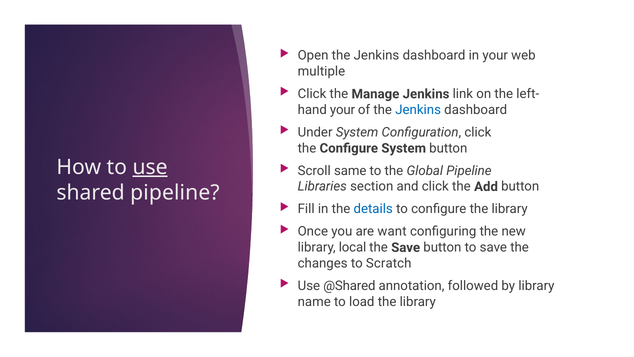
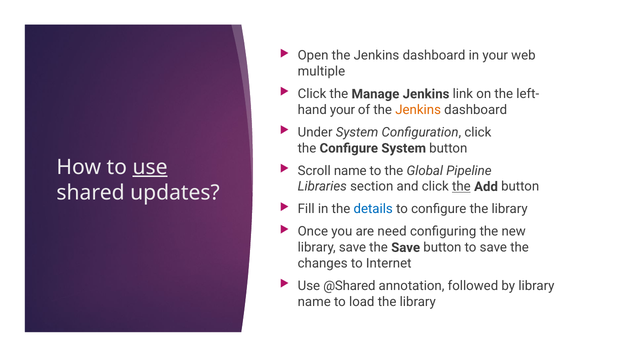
Jenkins colour: blue -> orange (418, 110)
Scroll same: same -> name (350, 171)
the underline: none -> present (461, 186)
shared pipeline: pipeline -> updates (175, 192)
want: want -> need (392, 231)
library local: local -> save (353, 247)
Scratch: Scratch -> Internet (389, 263)
